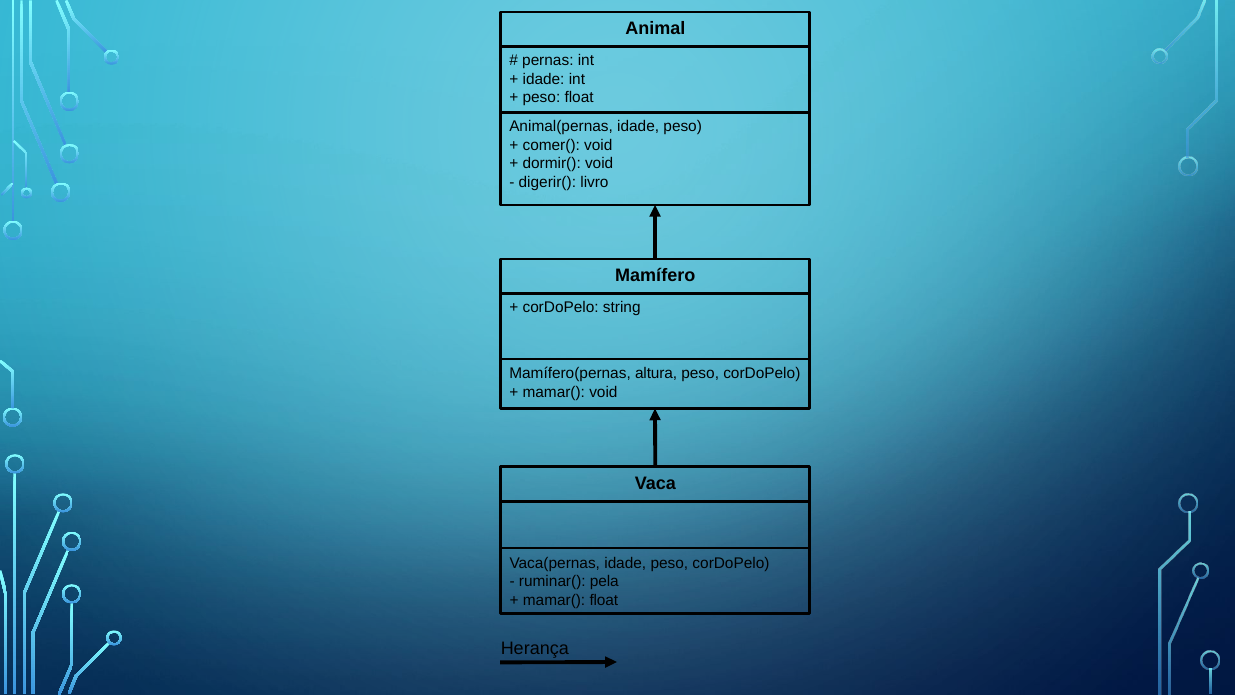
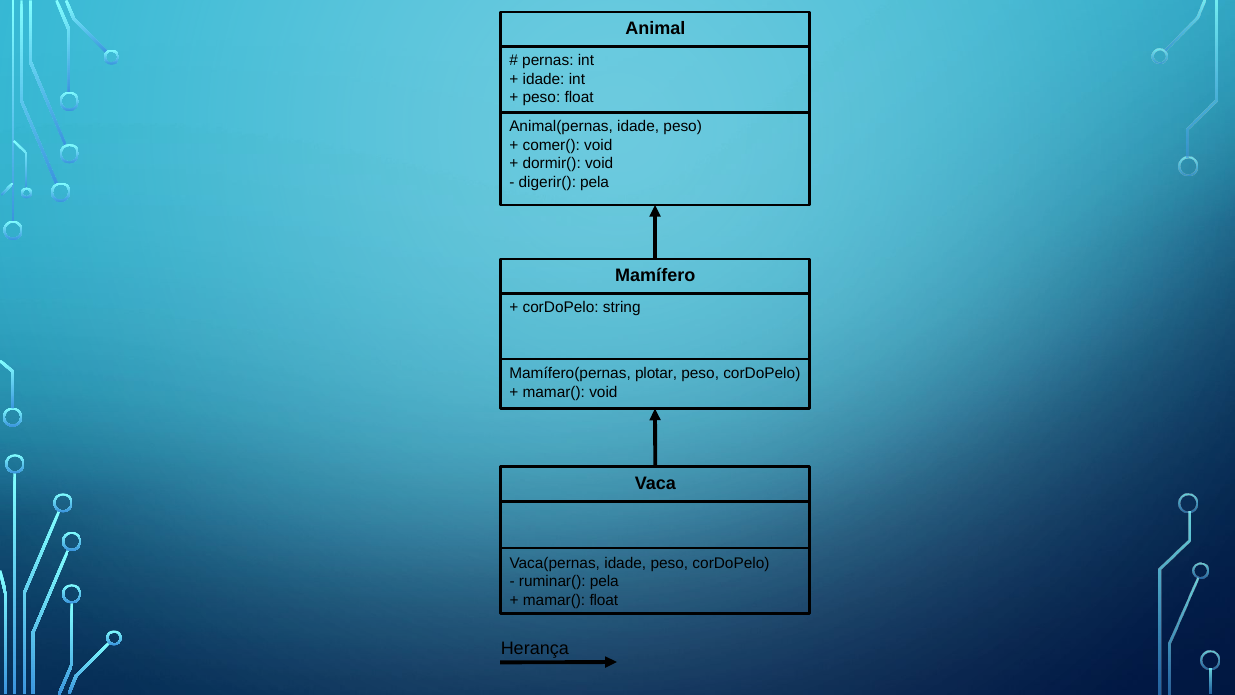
digerir( livro: livro -> pela (595, 182)
altura: altura -> plotar (656, 374)
